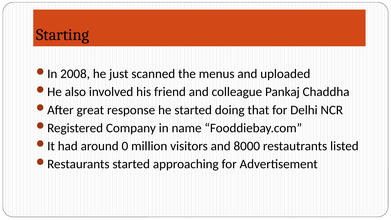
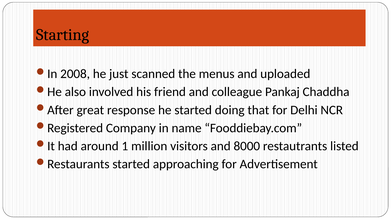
0: 0 -> 1 (125, 146)
